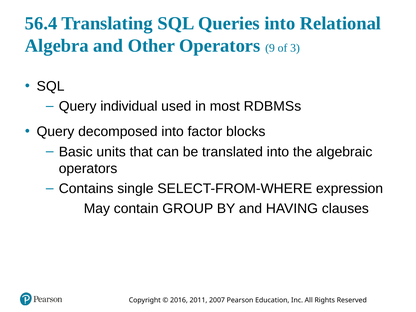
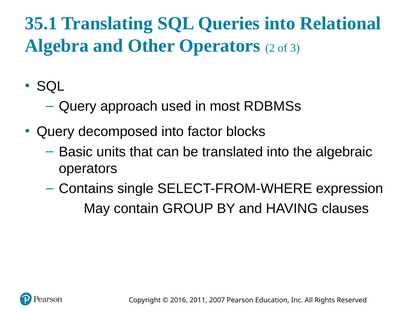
56.4: 56.4 -> 35.1 (41, 24)
9: 9 -> 2 (270, 48)
individual: individual -> approach (129, 106)
